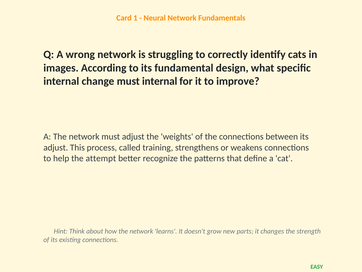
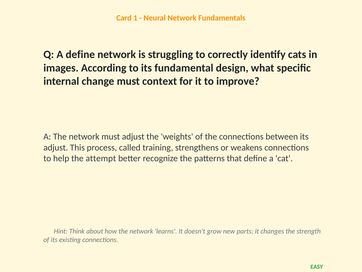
A wrong: wrong -> define (80, 54)
must internal: internal -> context (160, 81)
